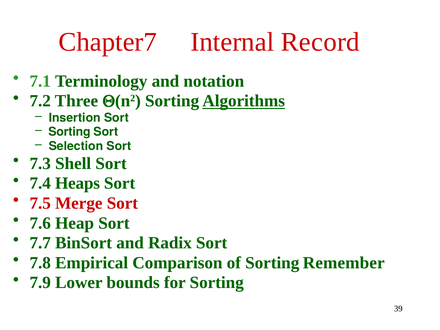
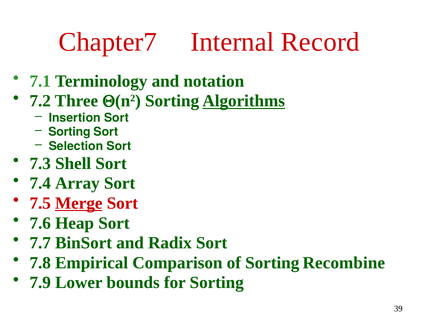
Heaps: Heaps -> Array (77, 183)
Merge underline: none -> present (79, 203)
Remember: Remember -> Recombine (344, 263)
